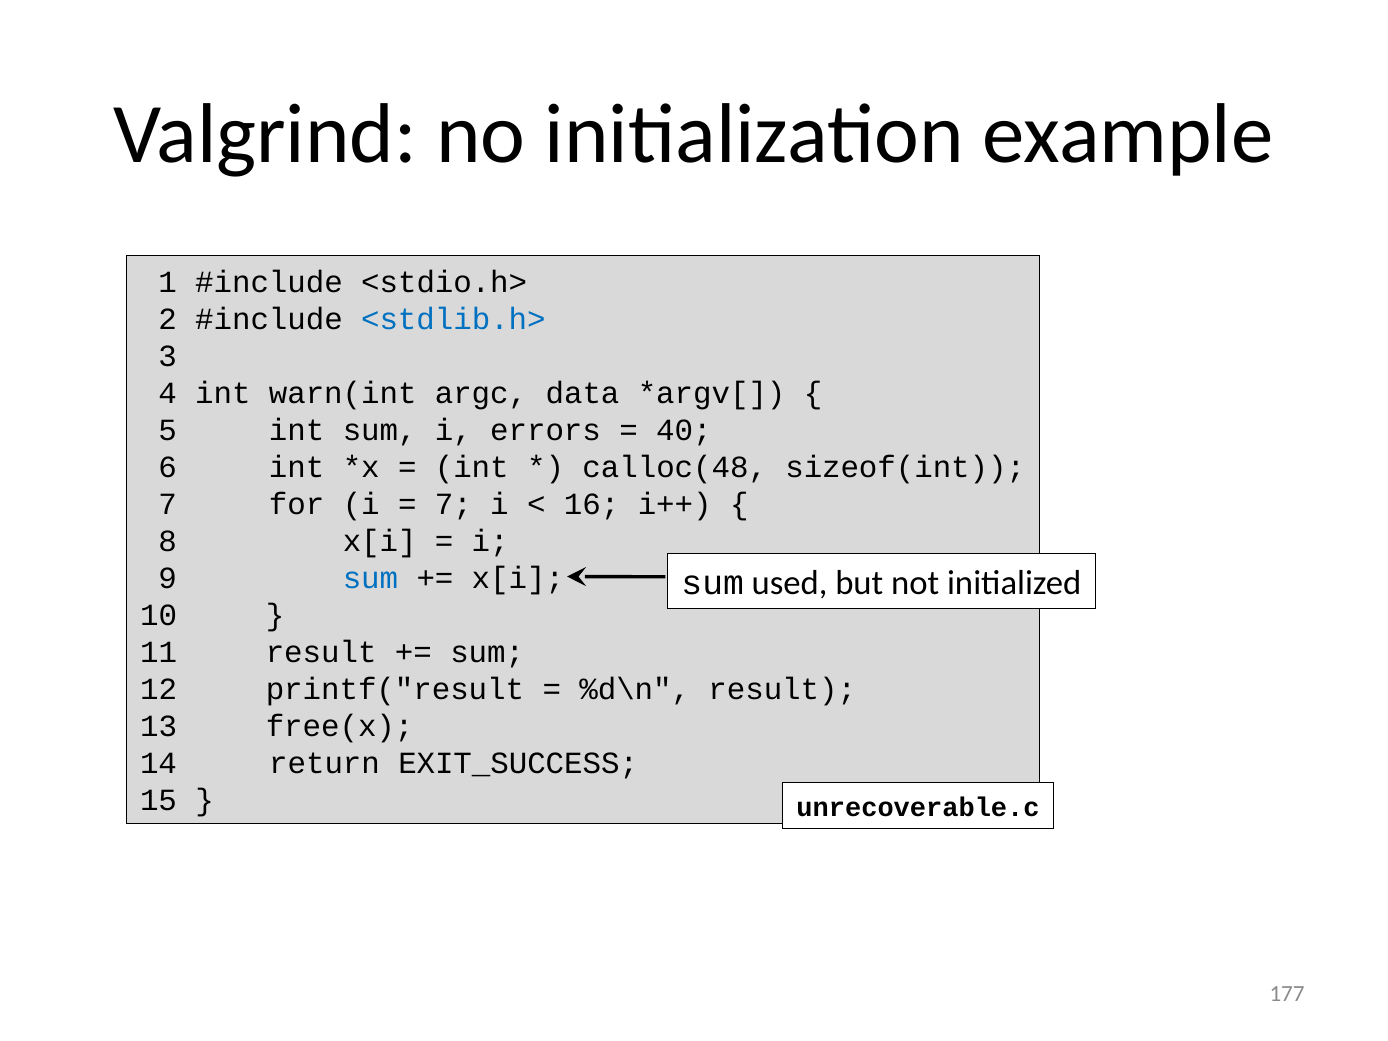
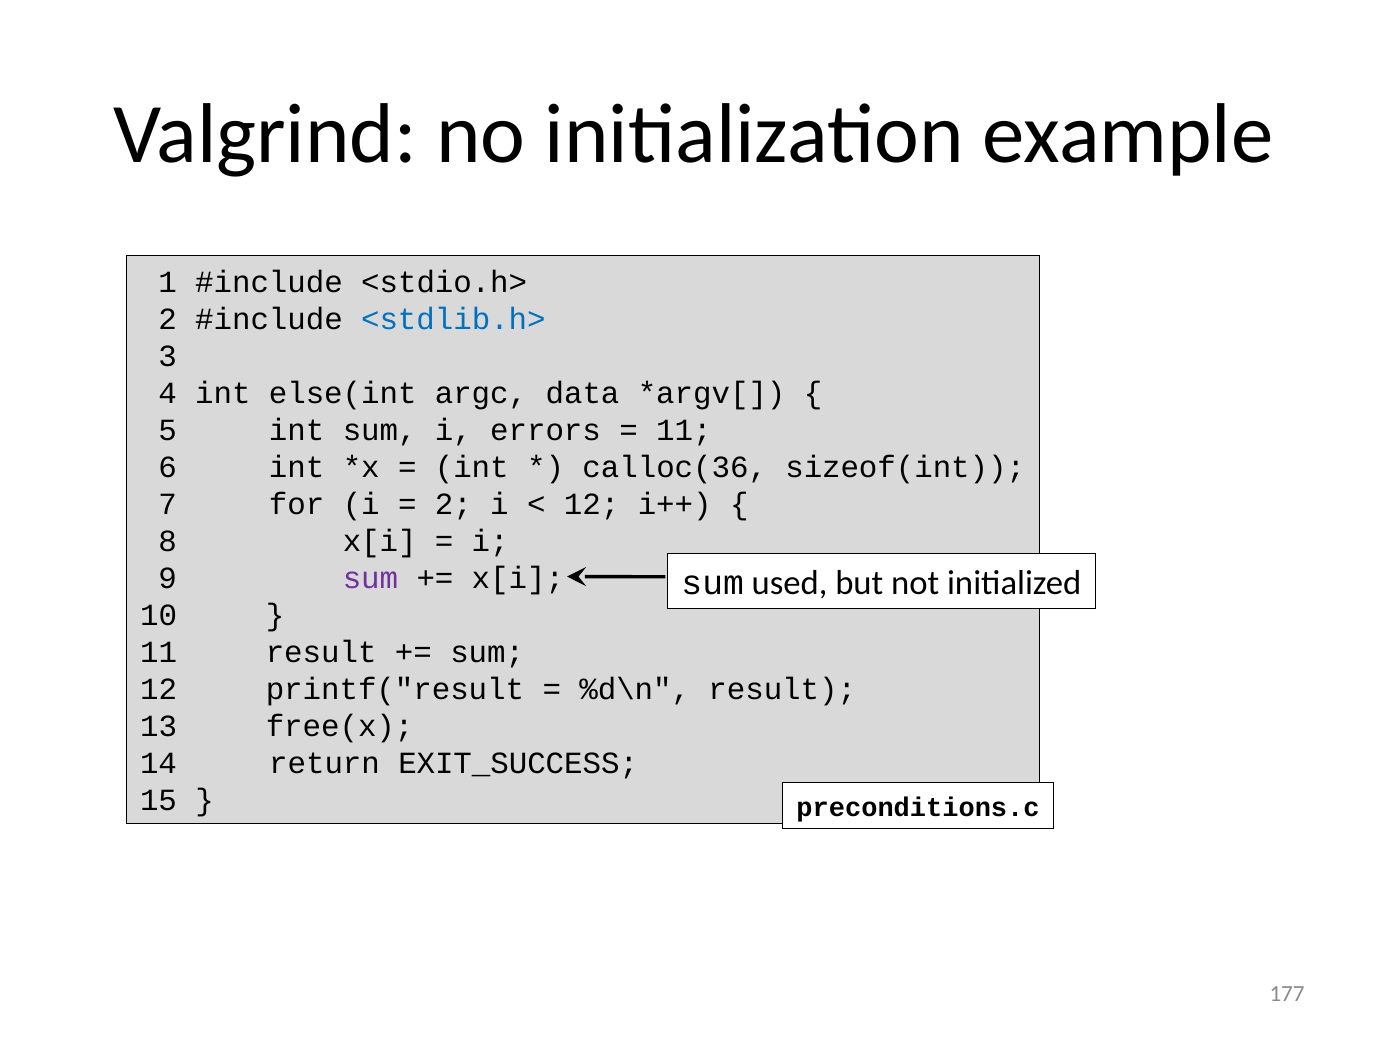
warn(int: warn(int -> else(int (343, 394)
40: 40 -> 11 (684, 431)
calloc(48: calloc(48 -> calloc(36 (675, 468)
7: 7 -> 2 (453, 505)
16: 16 -> 12 (592, 505)
sum colour: blue -> purple (370, 579)
unrecoverable.c: unrecoverable.c -> preconditions.c (918, 807)
